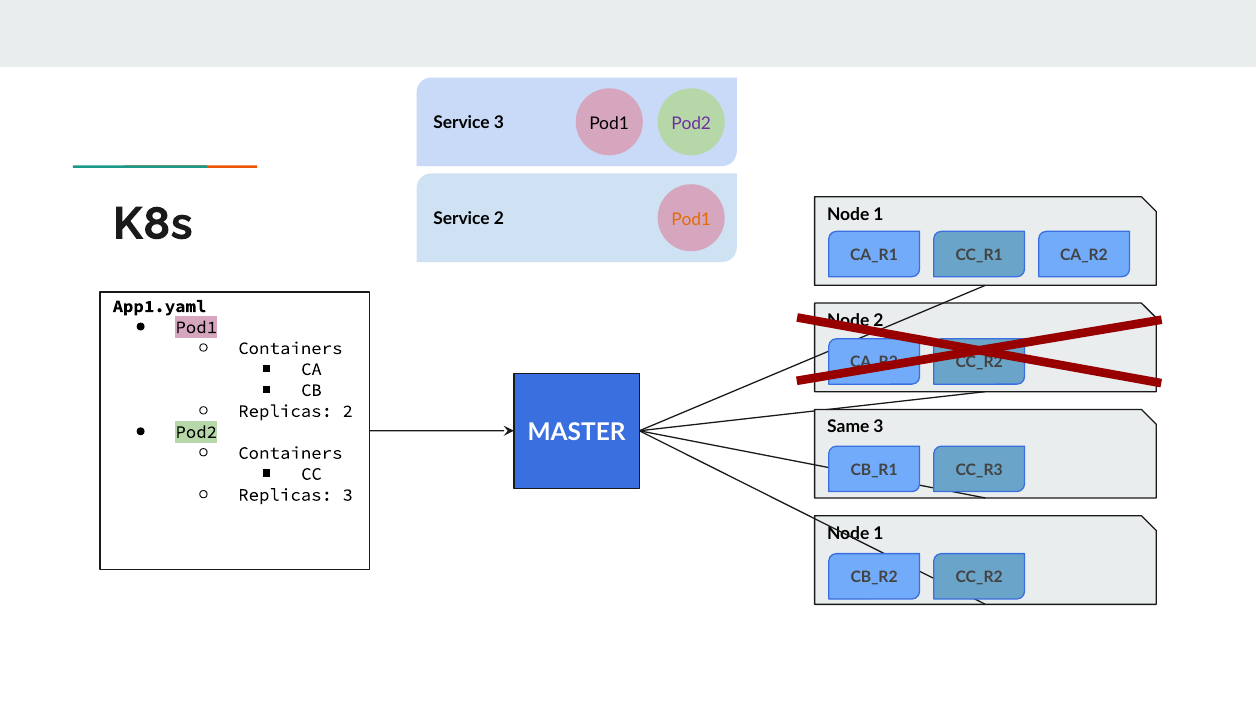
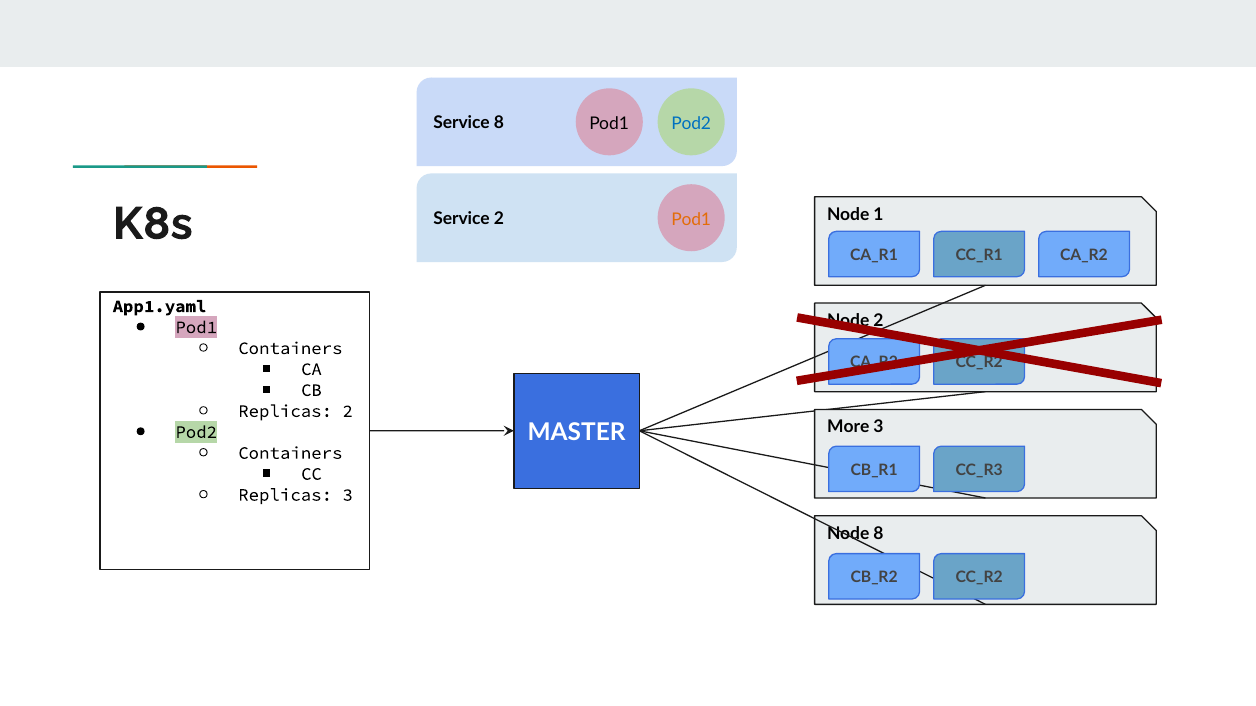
Service 3: 3 -> 8 (499, 123)
Pod2 colour: purple -> blue (691, 123)
Same: Same -> More (848, 428)
1: 1 -> 8 (879, 534)
